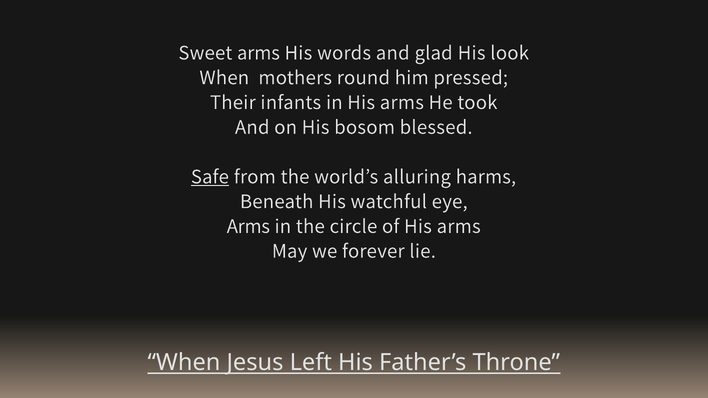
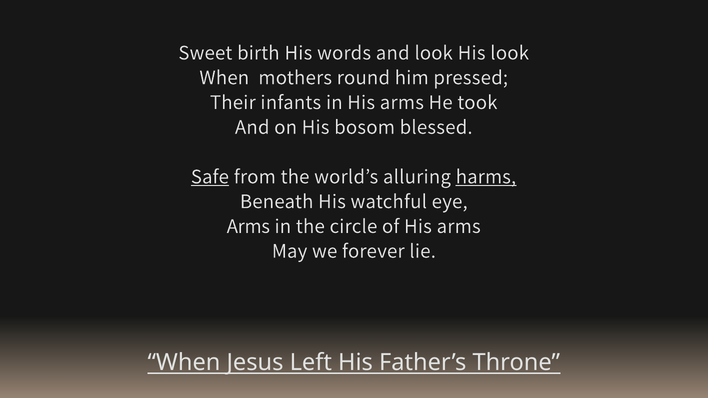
Sweet arms: arms -> birth (258, 53)
and glad: glad -> look (434, 53)
harms underline: none -> present (486, 177)
